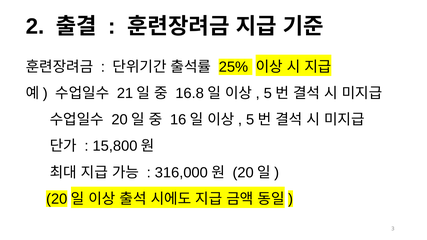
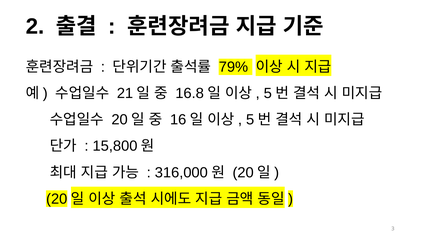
25%: 25% -> 79% (233, 67)
